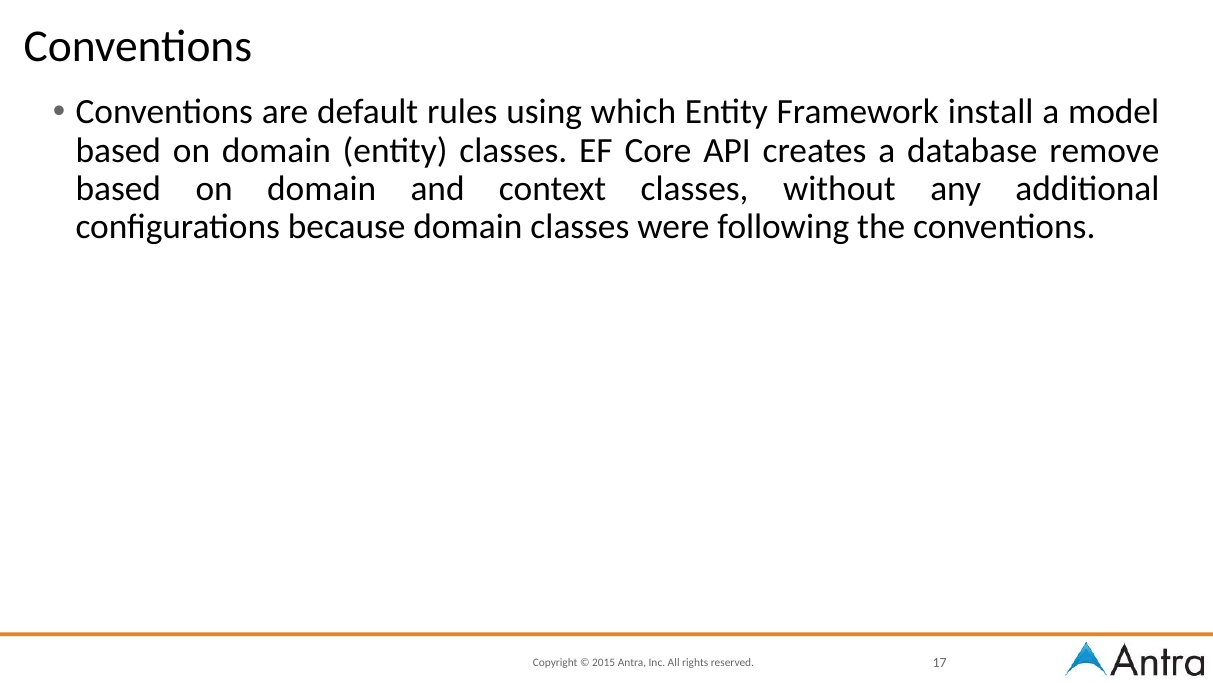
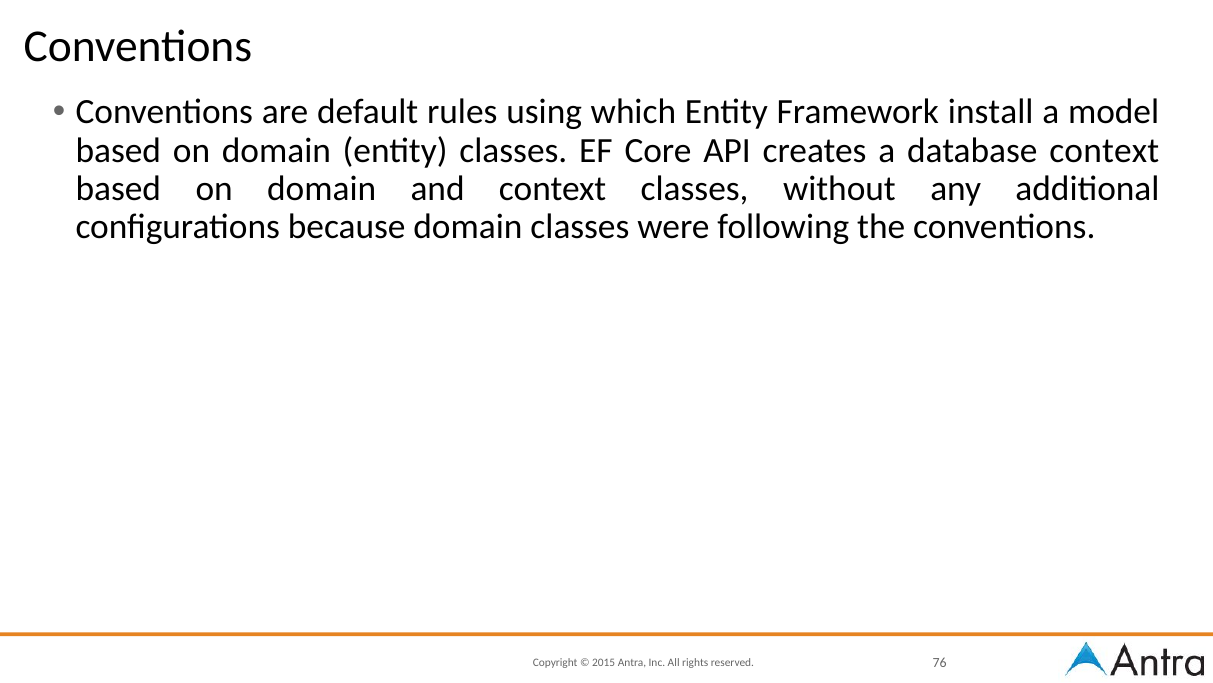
database remove: remove -> context (1104, 150)
17: 17 -> 76 (940, 662)
